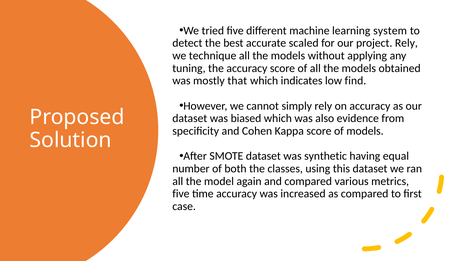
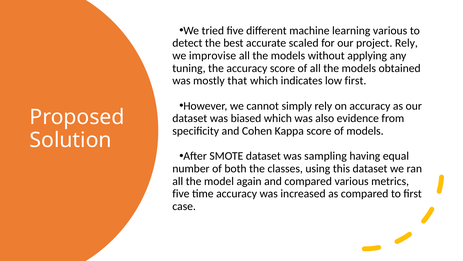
learning system: system -> various (390, 31)
technique: technique -> improvise (213, 56)
low find: find -> first (356, 81)
synthetic: synthetic -> sampling (326, 156)
